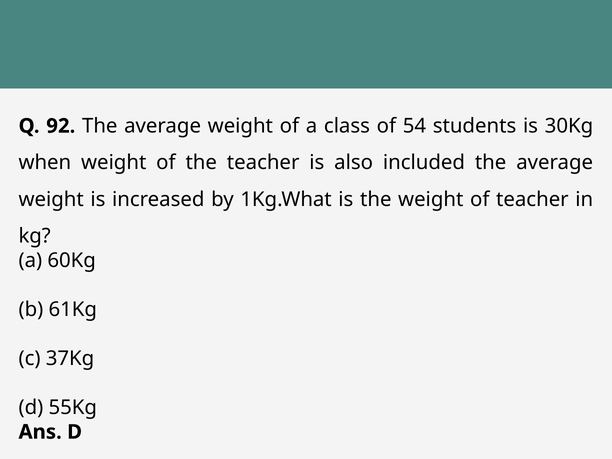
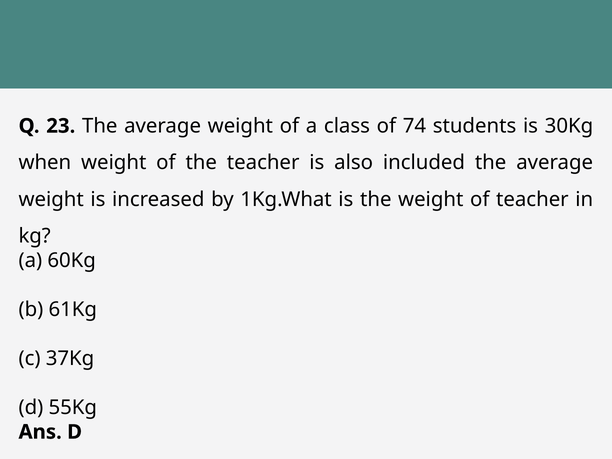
92: 92 -> 23 (61, 126)
54: 54 -> 74 (414, 126)
